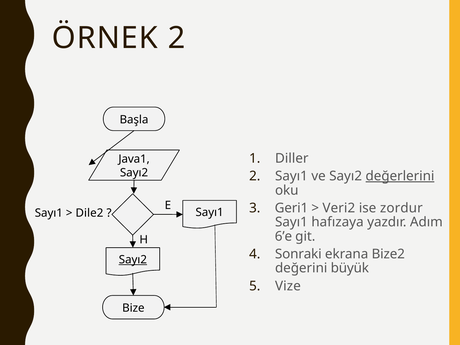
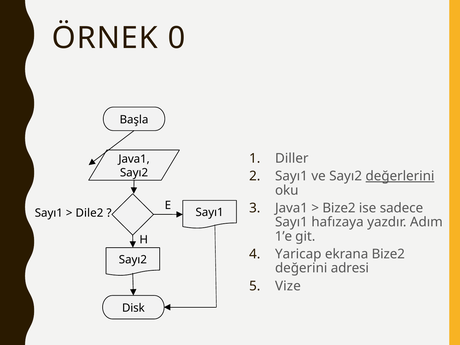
ÖRNEK 2: 2 -> 0 (176, 38)
Geri1: Geri1 -> Java1 (291, 208)
Veri2: Veri2 -> Bize2 (339, 208)
zordur: zordur -> sadece (401, 208)
6’e: 6’e -> 1’e (283, 236)
Sonraki: Sonraki -> Yaricap (298, 254)
Sayı2 underline: present -> none (133, 260)
büyük: büyük -> adresi (350, 268)
Bize: Bize -> Disk (133, 308)
